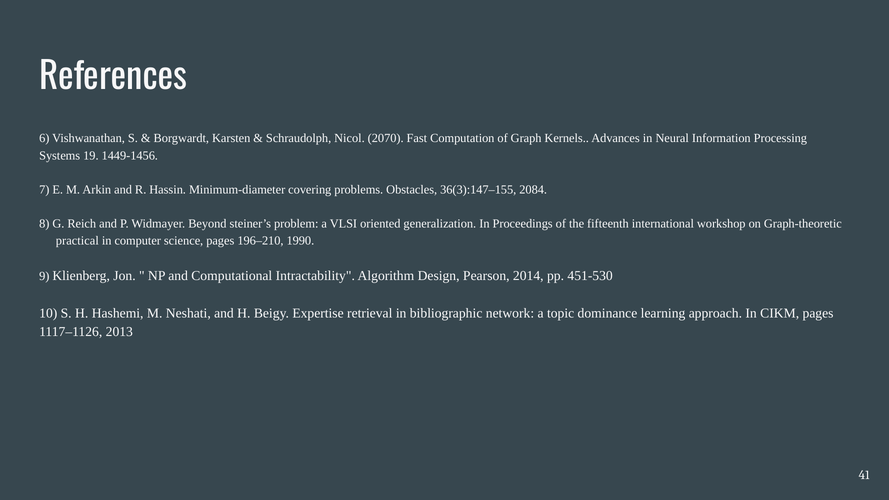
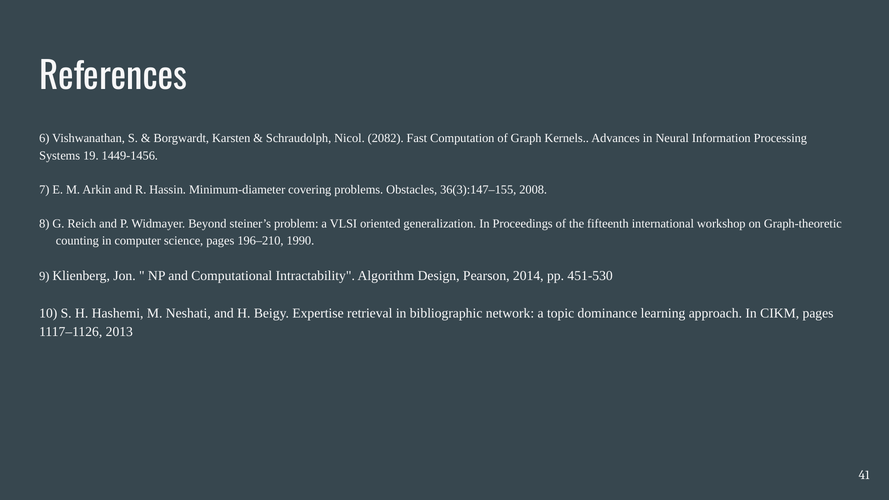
2070: 2070 -> 2082 (386, 138)
2084: 2084 -> 2008 (533, 190)
practical: practical -> counting (77, 241)
